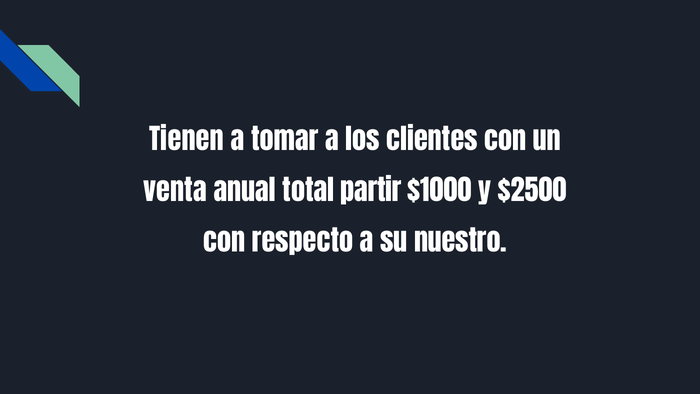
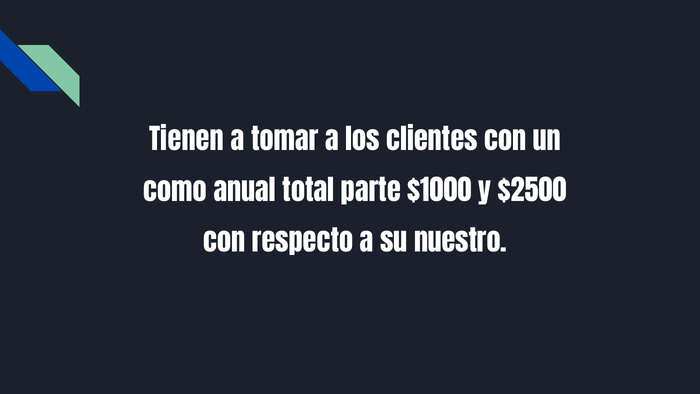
venta: venta -> como (175, 192)
partir: partir -> parte (371, 192)
